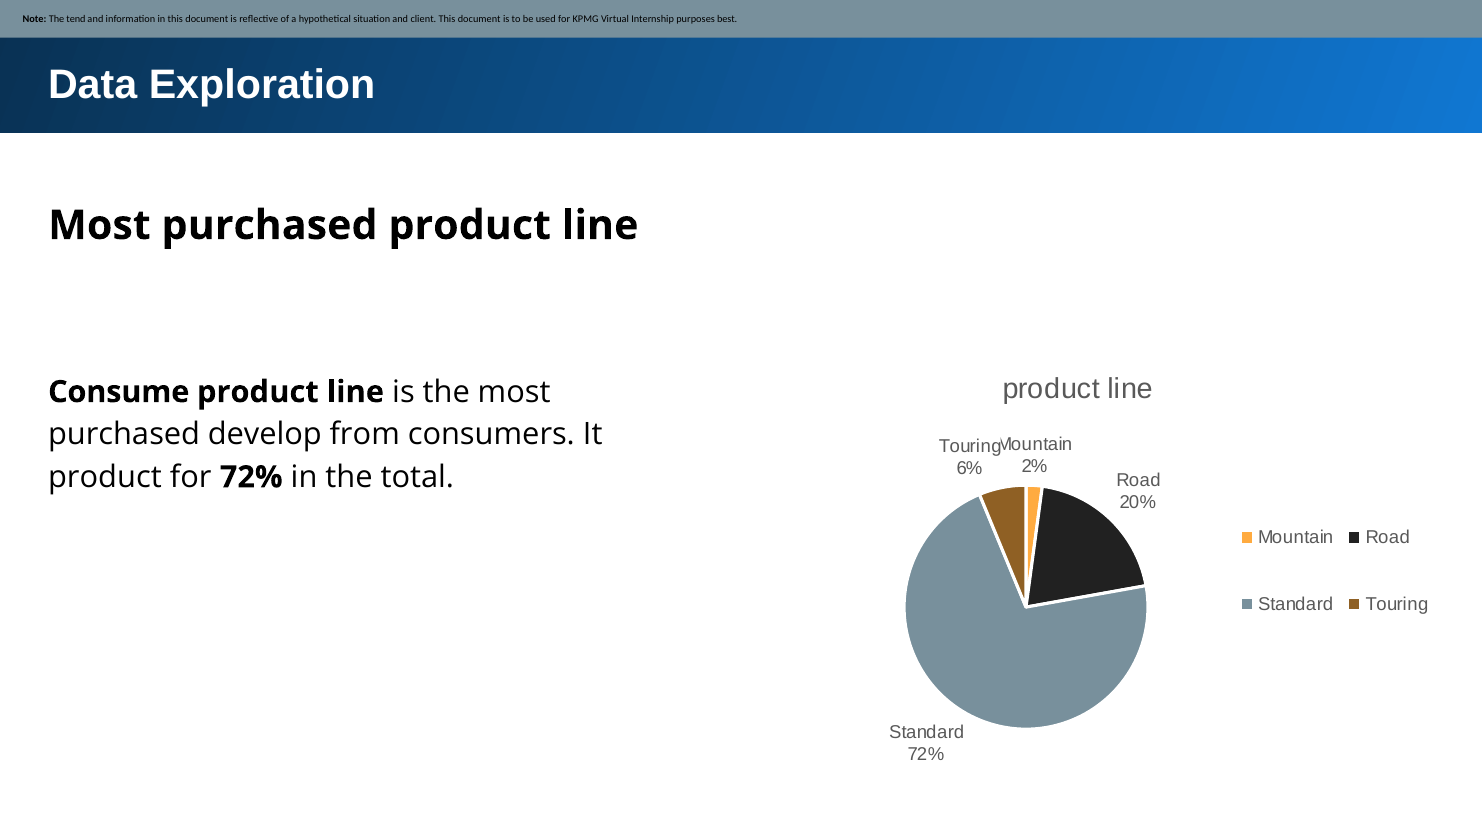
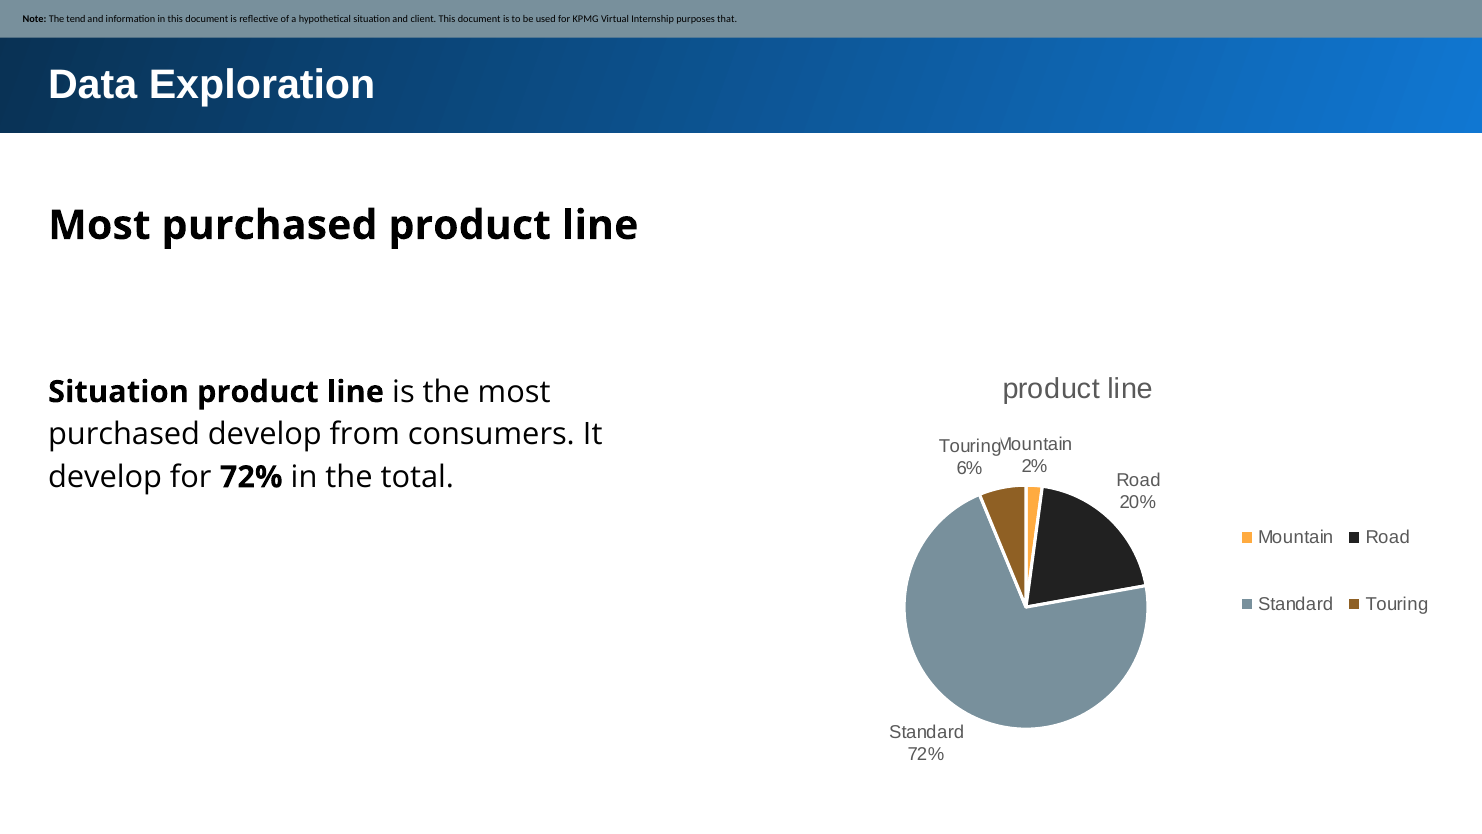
best: best -> that (727, 19)
Consume: Consume -> Situation (119, 392)
product: product -> develop (105, 477)
